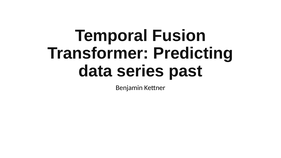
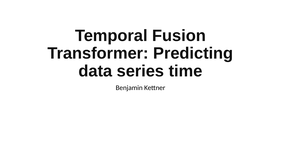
past: past -> time (185, 71)
